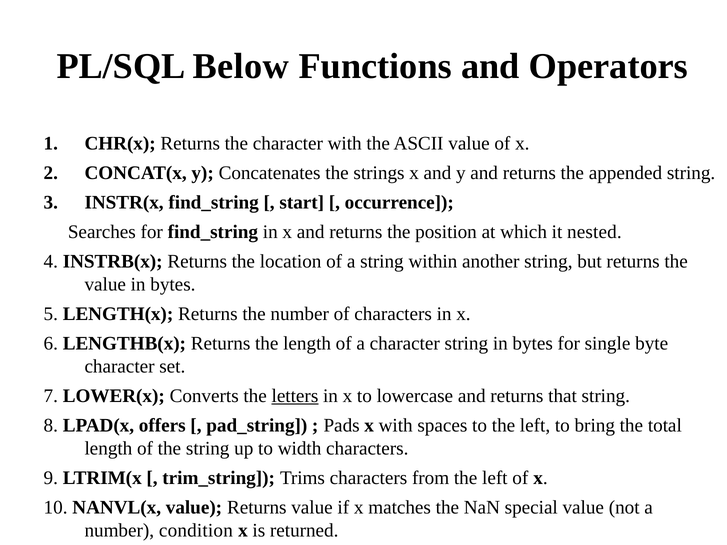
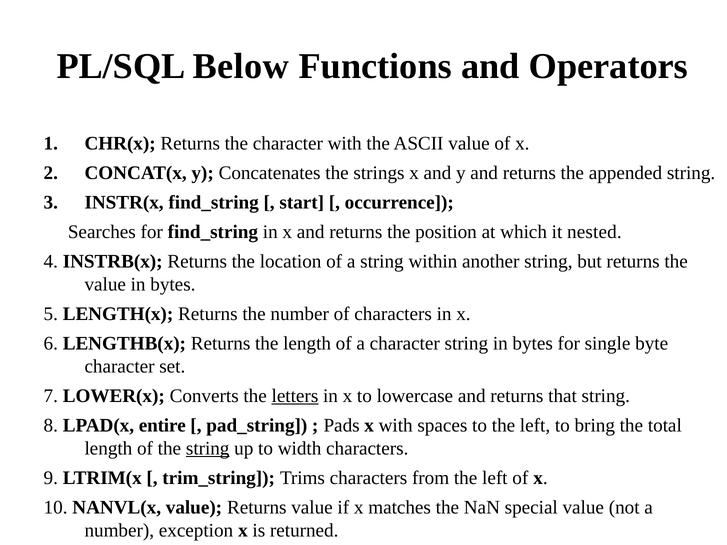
offers: offers -> entire (162, 426)
string underline: none -> present (208, 449)
condition: condition -> exception (196, 531)
